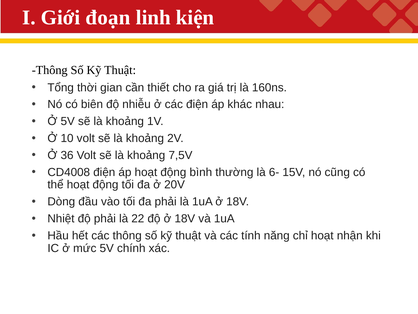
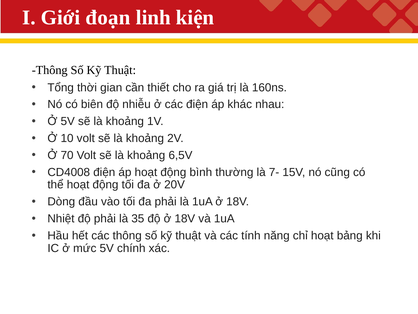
36: 36 -> 70 (67, 155)
7,5V: 7,5V -> 6,5V (180, 155)
6-: 6- -> 7- (274, 172)
22: 22 -> 35 (138, 218)
nhận: nhận -> bảng (350, 235)
